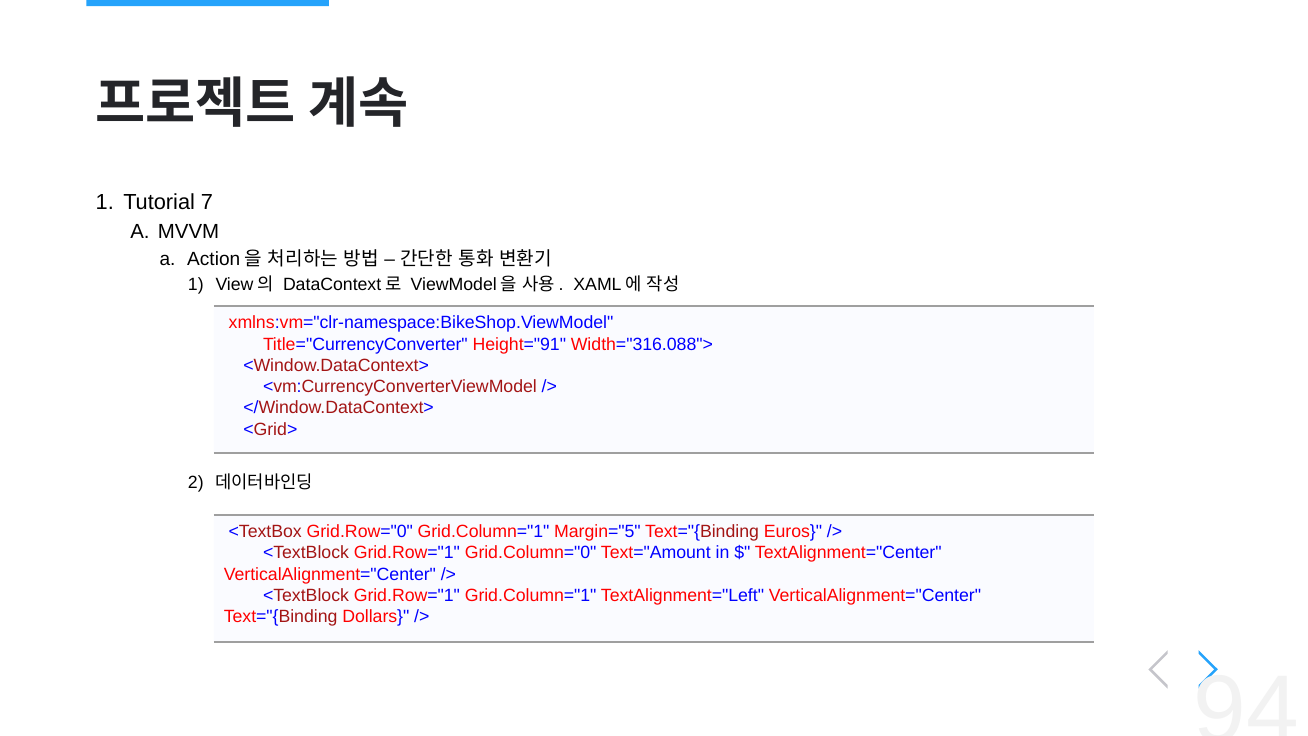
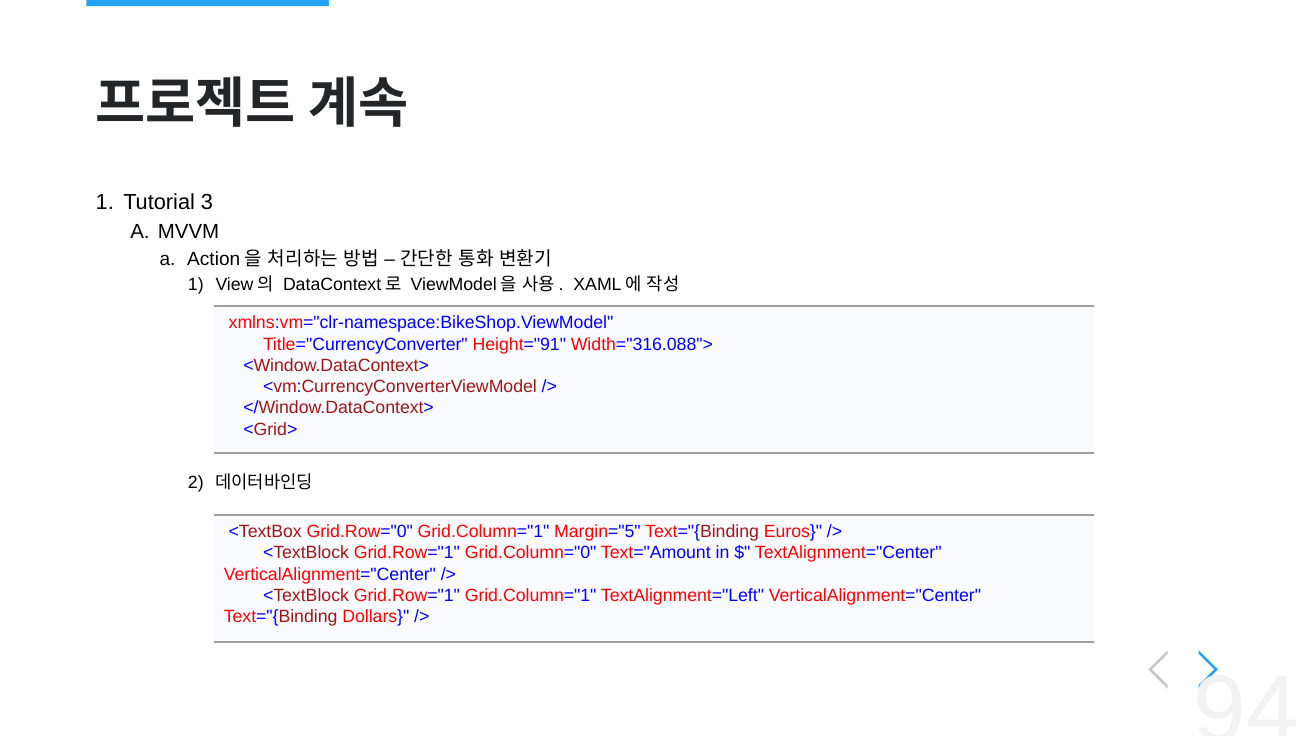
7: 7 -> 3 (207, 202)
